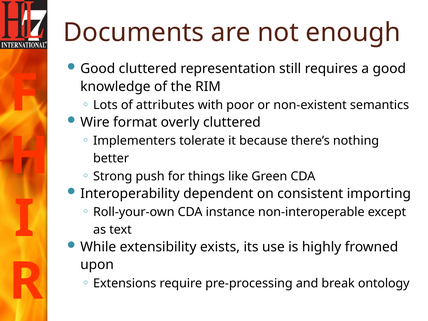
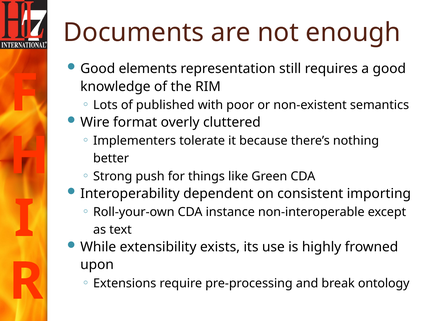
Good cluttered: cluttered -> elements (148, 69)
attributes: attributes -> published (165, 105)
